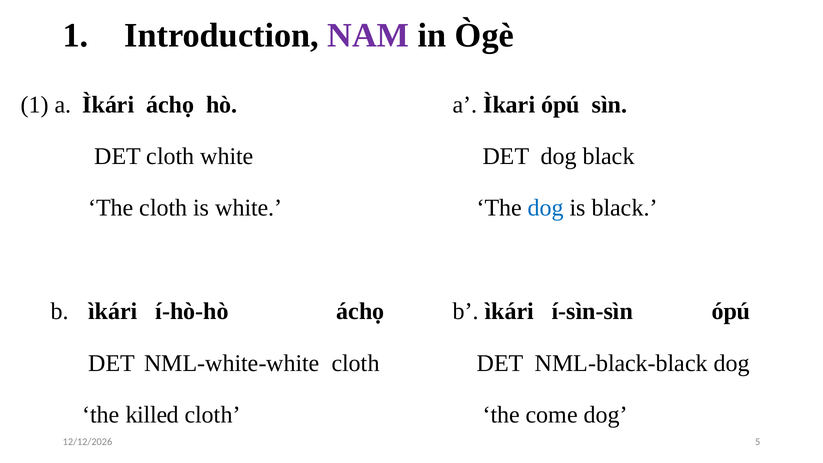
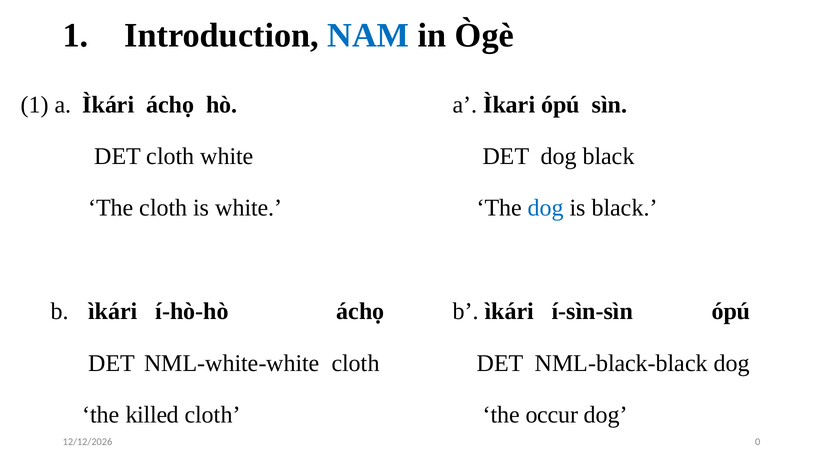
NAM colour: purple -> blue (368, 35)
come: come -> occur (552, 415)
5: 5 -> 0 (758, 442)
